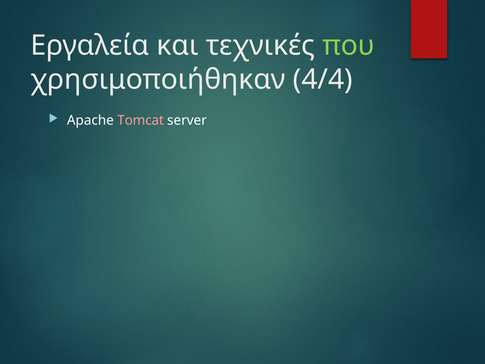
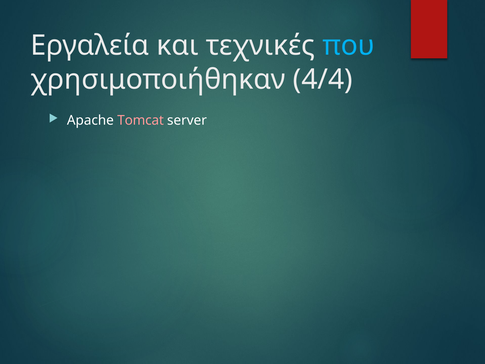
που colour: light green -> light blue (349, 45)
